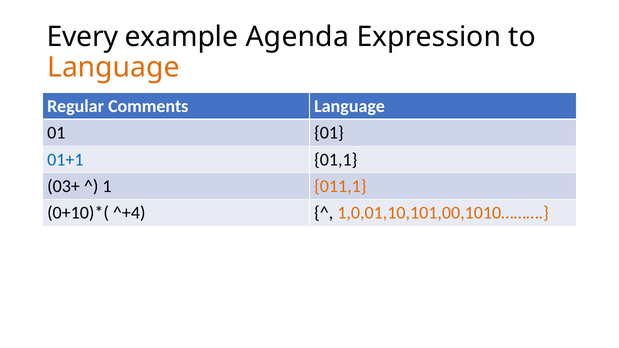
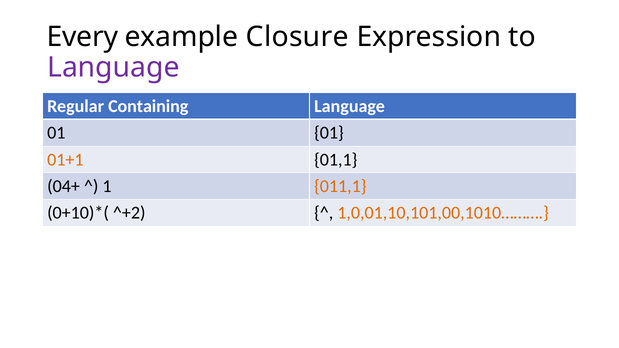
Agenda: Agenda -> Closure (297, 37)
Language colour: orange -> purple (114, 67)
Comments: Comments -> Containing (148, 106)
01+1 colour: blue -> orange (65, 160)
03+: 03+ -> 04+ (64, 186)
^+4: ^+4 -> ^+2 (129, 213)
